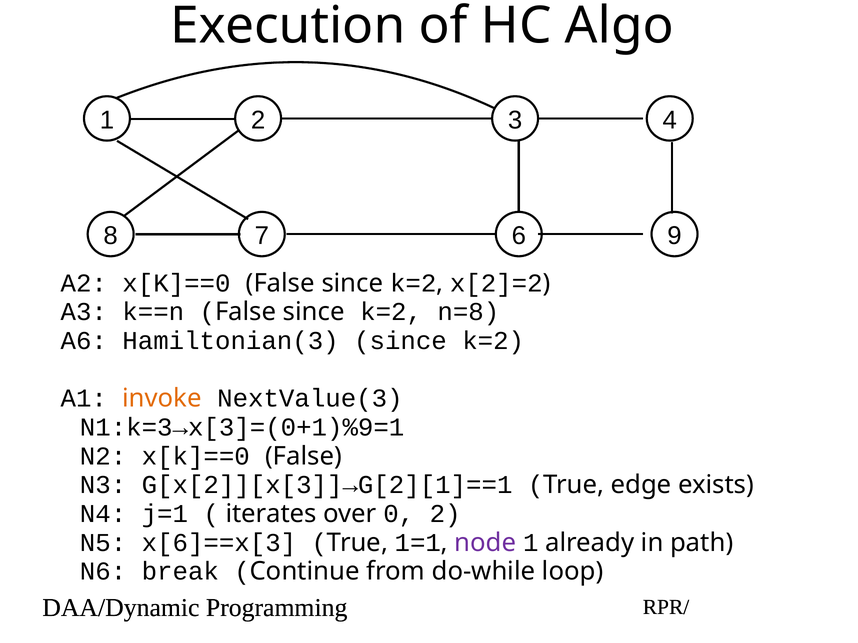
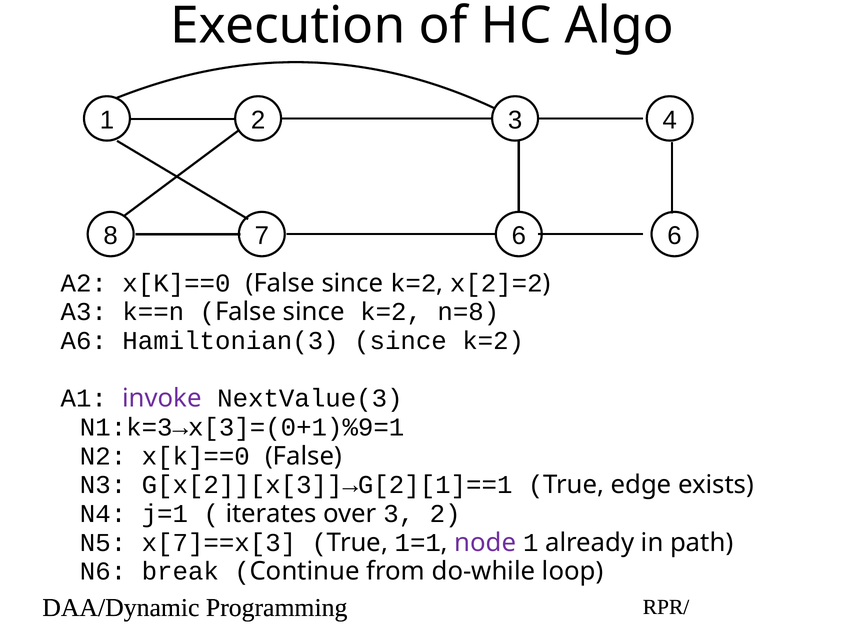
6 9: 9 -> 6 (675, 236)
invoke colour: orange -> purple (162, 399)
over 0: 0 -> 3 (399, 514)
x[6]==x[3: x[6]==x[3 -> x[7]==x[3 (219, 543)
